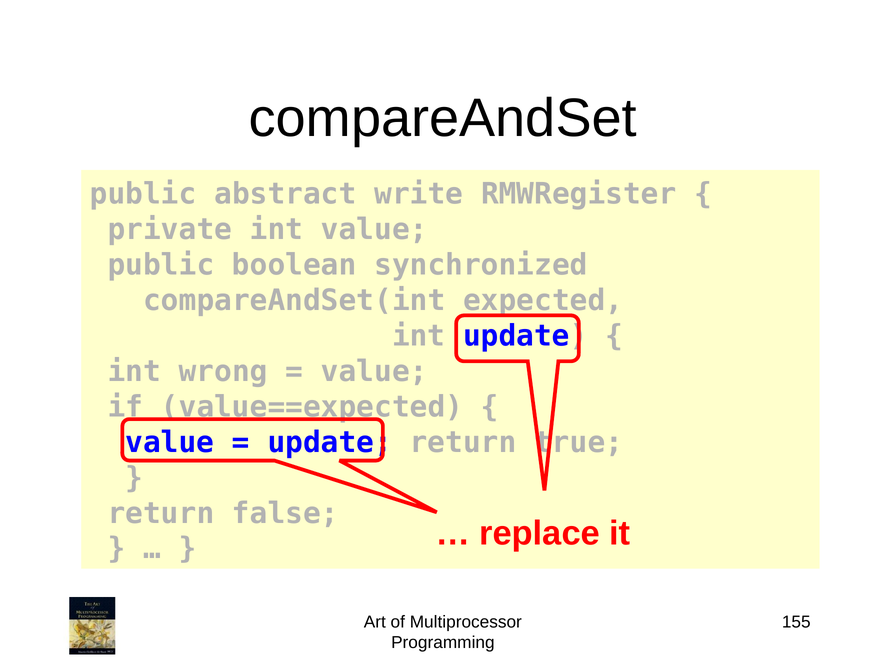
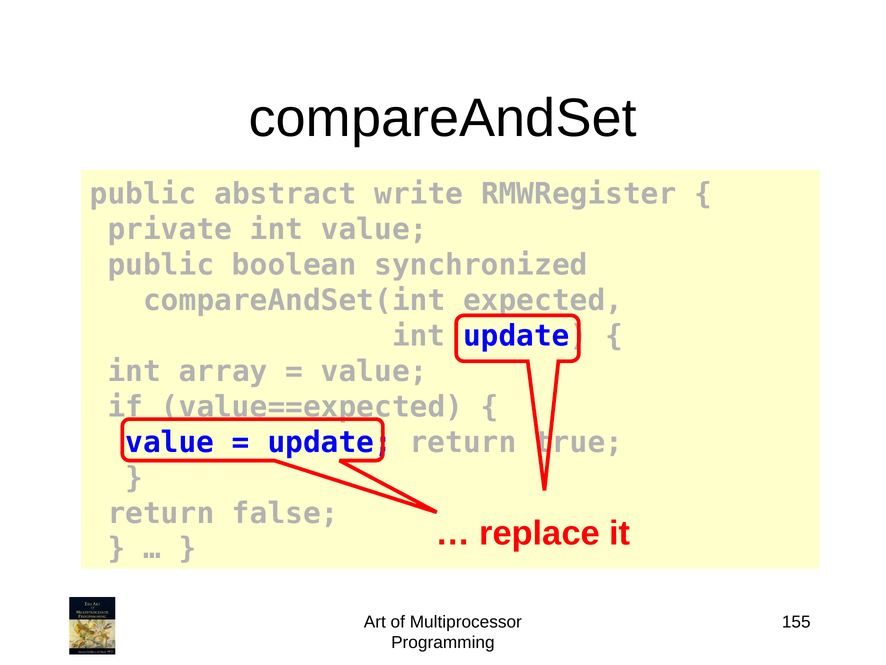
wrong: wrong -> array (223, 371)
